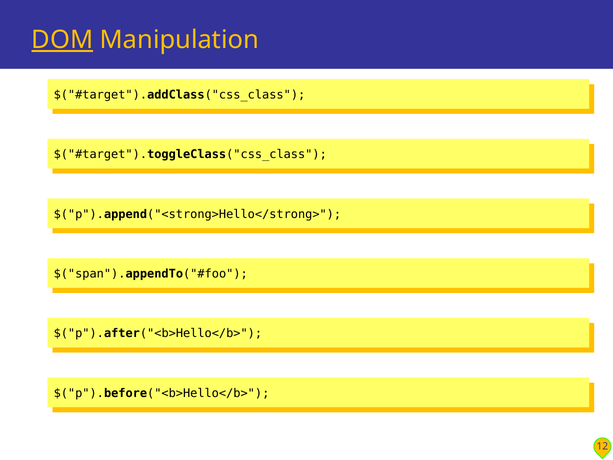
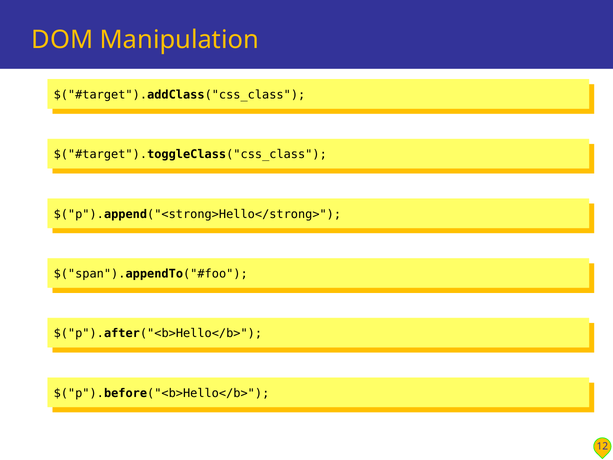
DOM underline: present -> none (62, 40)
